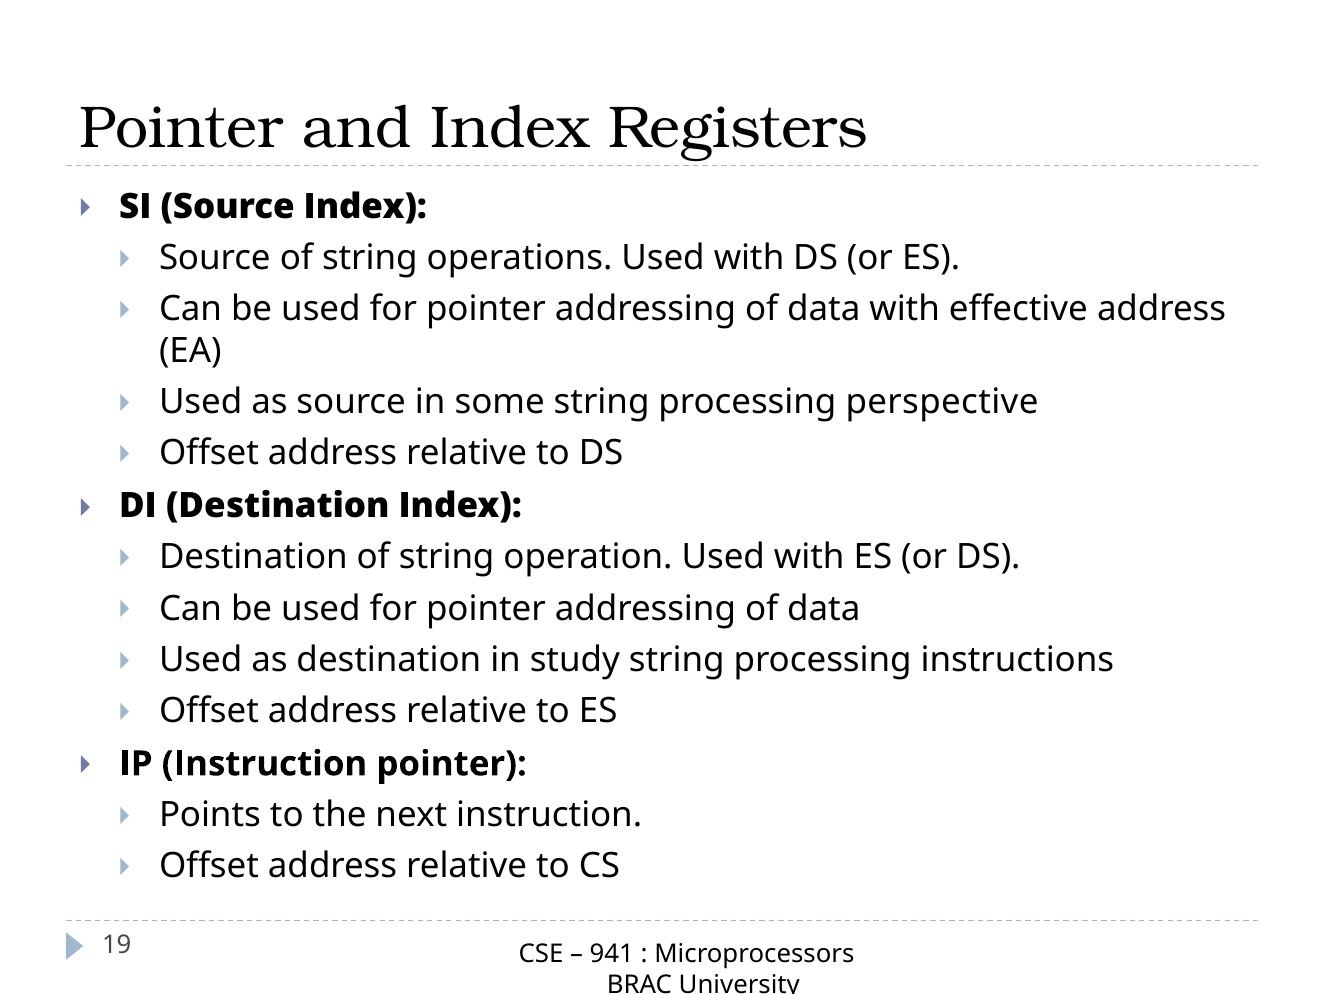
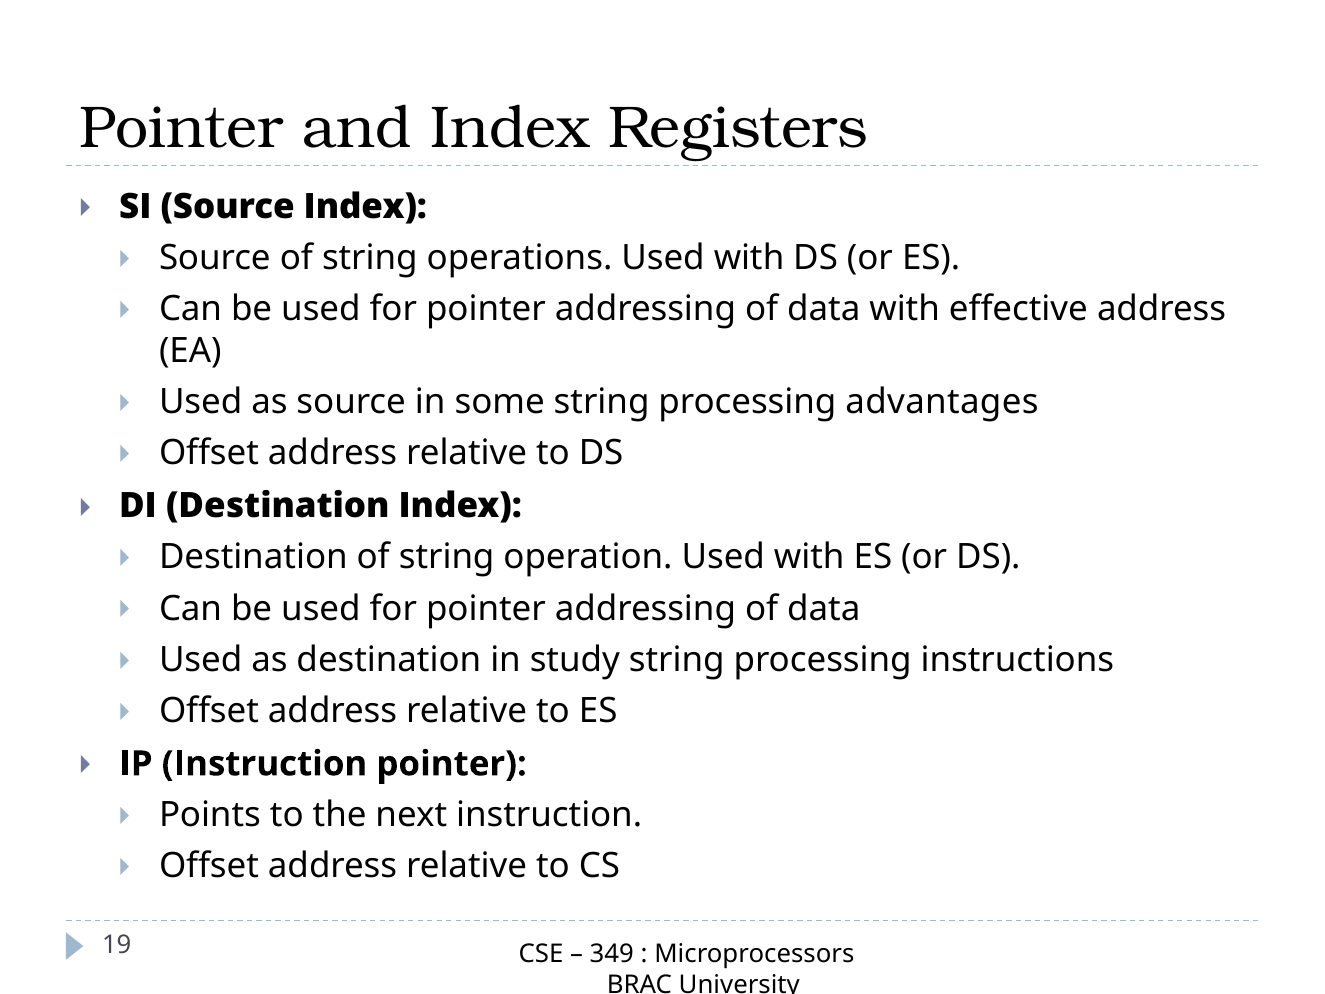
perspective: perspective -> advantages (942, 402)
941: 941 -> 349 (612, 954)
